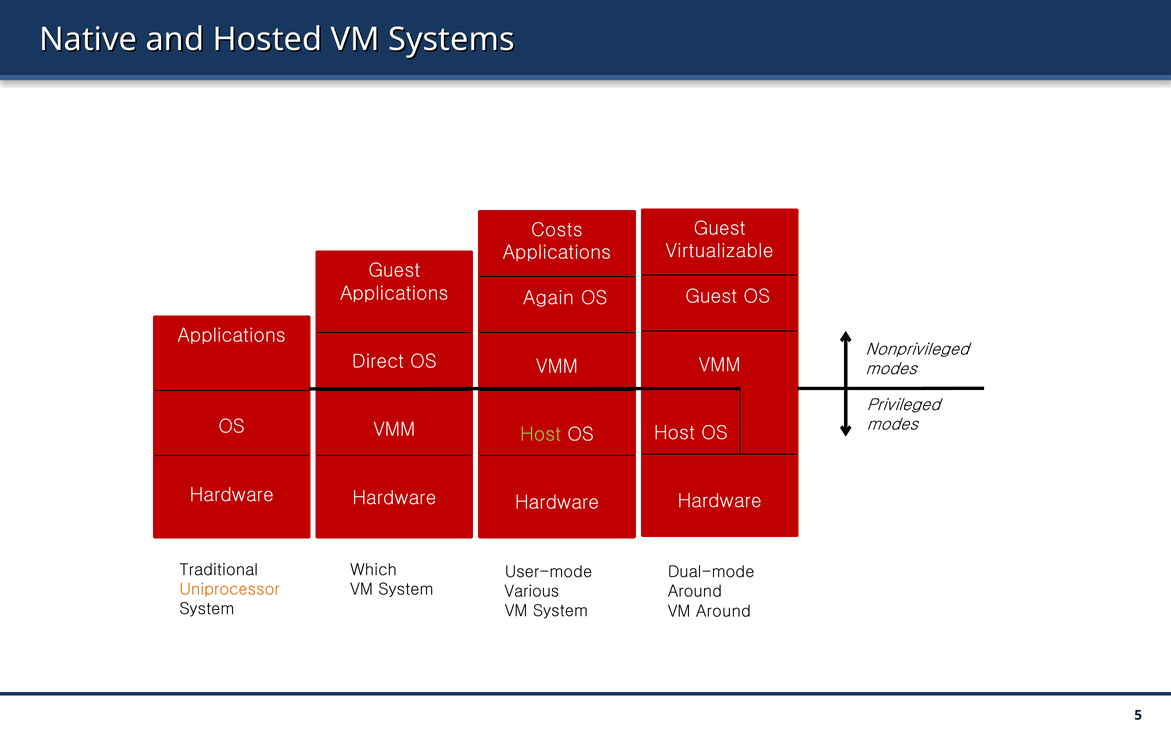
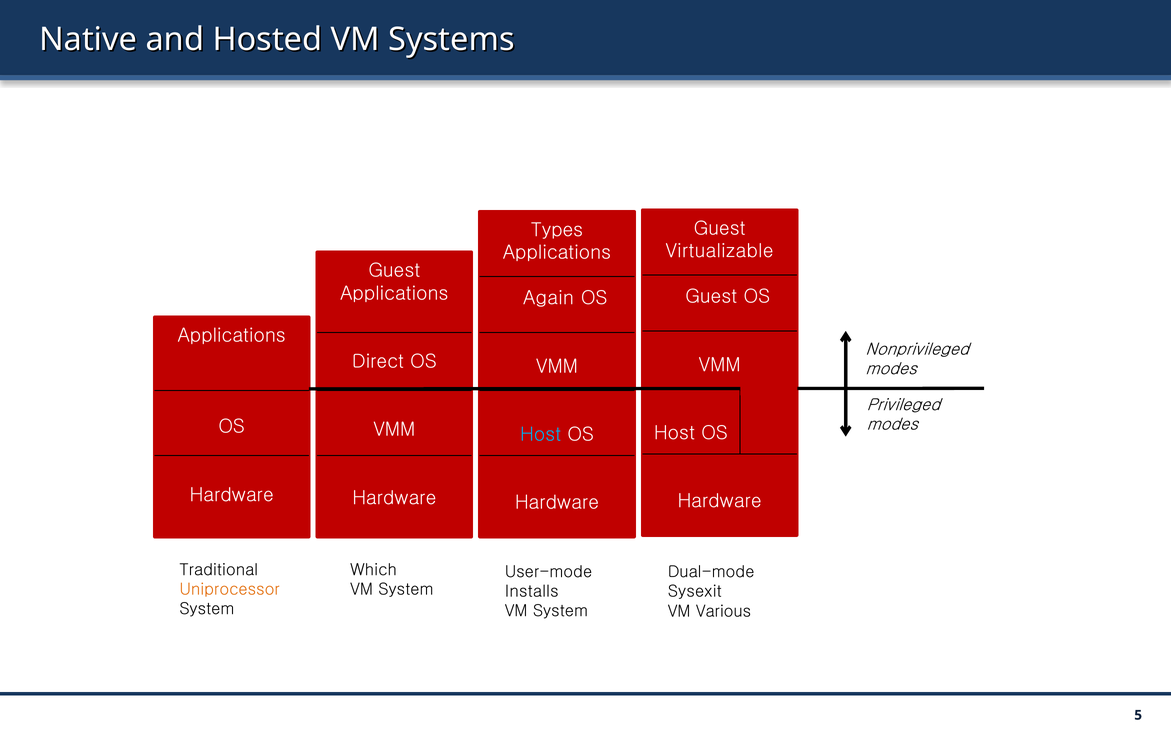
Costs: Costs -> Types (557, 230)
Host colour: light green -> light blue (541, 434)
Various: Various -> Installs (532, 591)
Around: Around -> Sysexit (695, 592)
VM Around: Around -> Various (724, 611)
